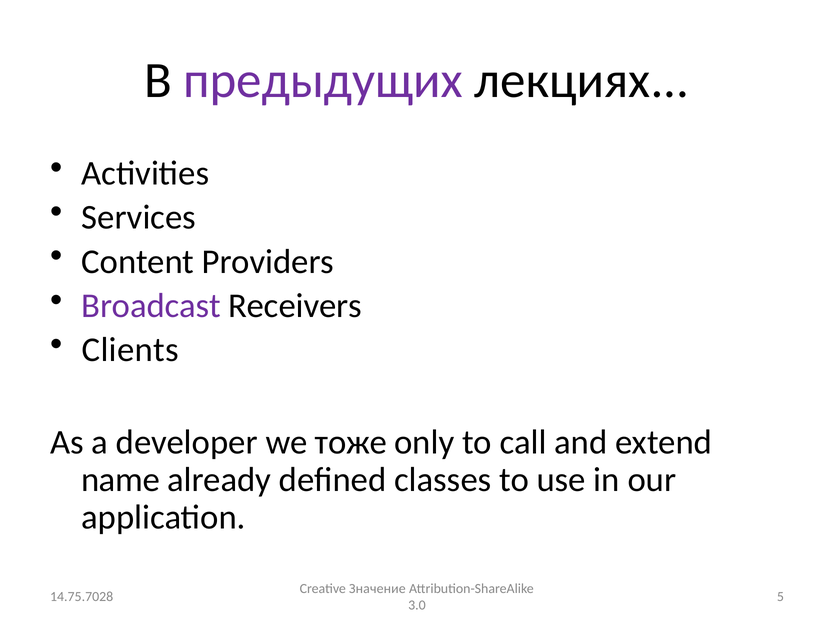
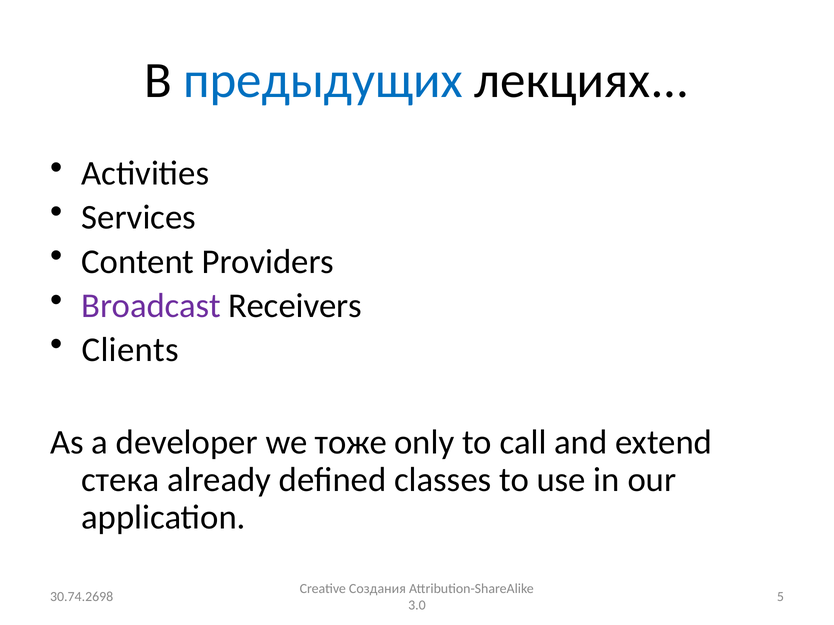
предыдущих colour: purple -> blue (323, 81)
name: name -> стека (120, 480)
Значение: Значение -> Создания (377, 589)
14.75.7028: 14.75.7028 -> 30.74.2698 (82, 597)
